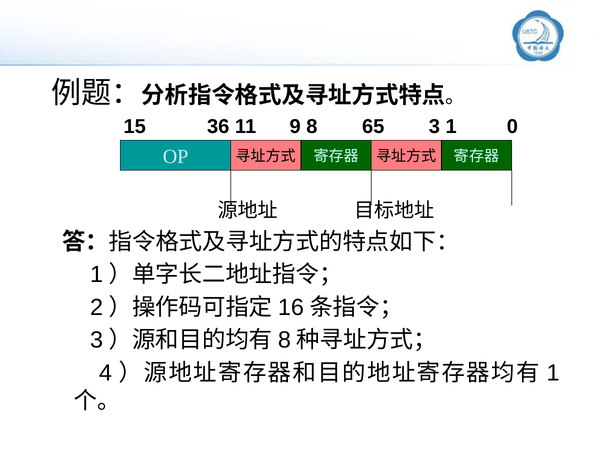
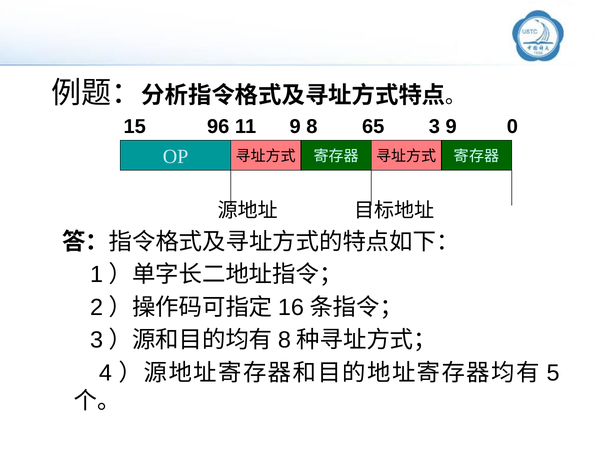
36: 36 -> 96 (218, 127)
3 1: 1 -> 9 (451, 127)
1: 1 -> 5 (553, 373)
